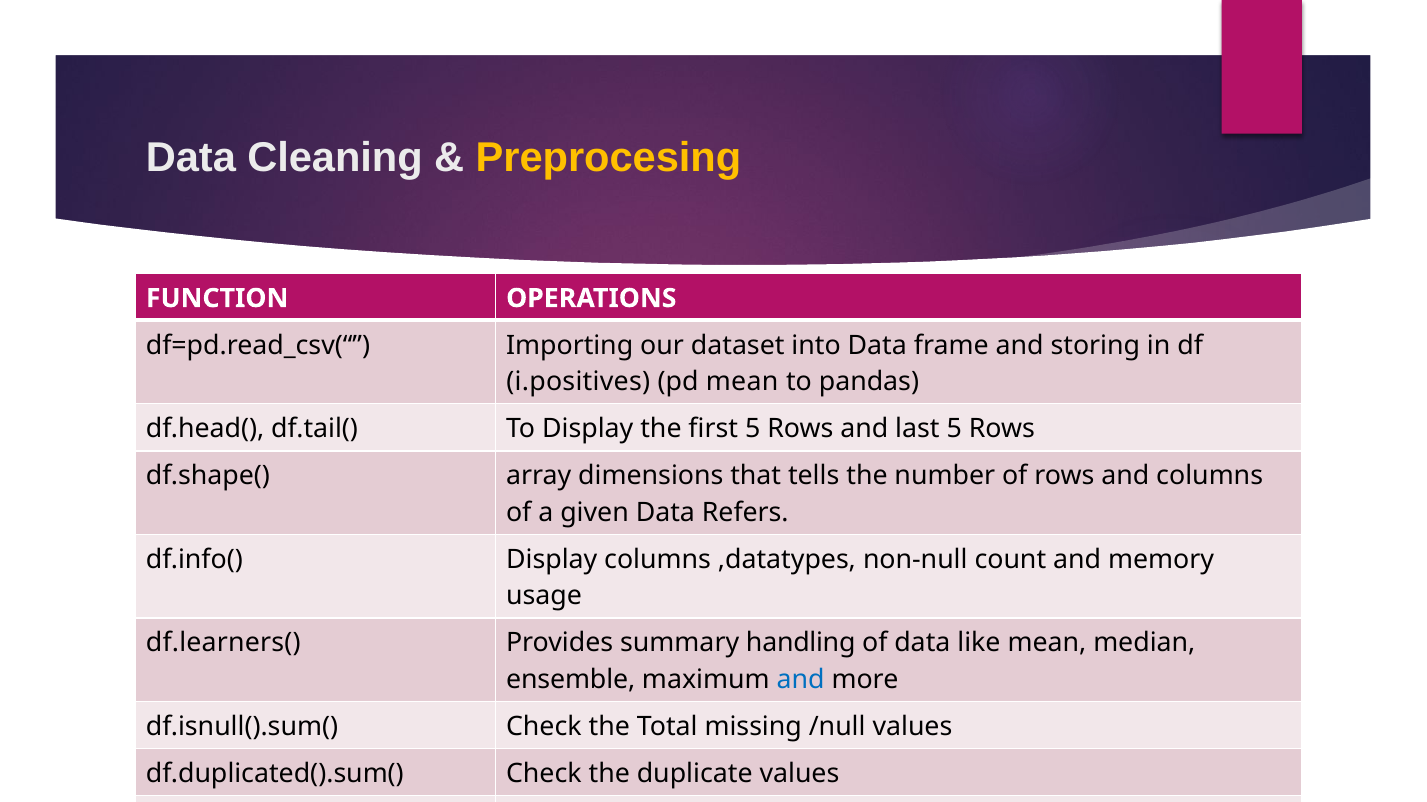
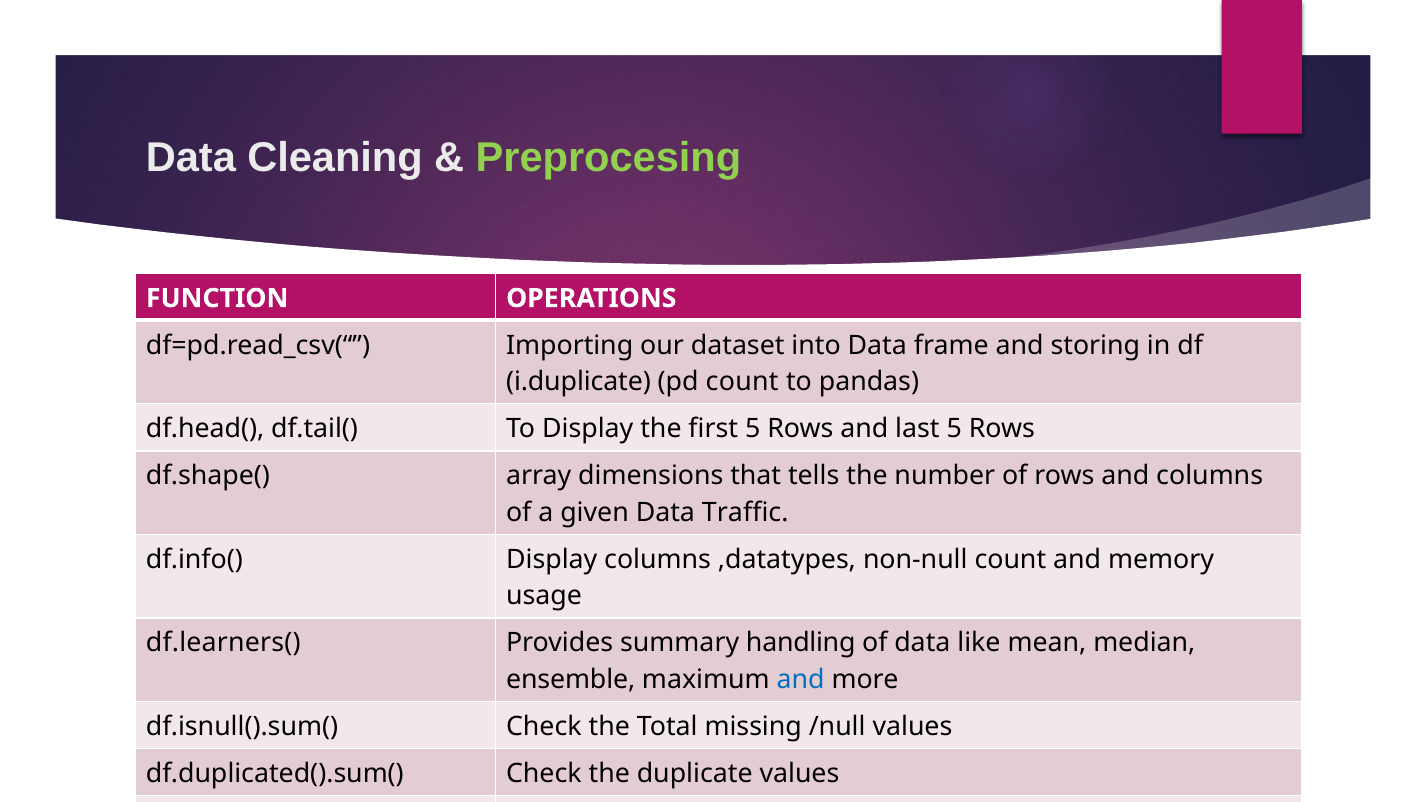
Preprocesing colour: yellow -> light green (608, 158)
i.positives: i.positives -> i.duplicate (578, 382)
pd mean: mean -> count (742, 382)
Refers: Refers -> Traffic (745, 513)
